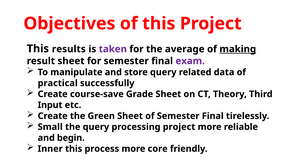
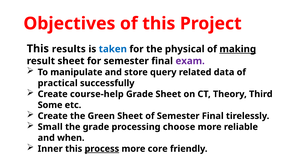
taken colour: purple -> blue (113, 49)
average: average -> physical (185, 49)
course-save: course-save -> course-help (97, 94)
Input: Input -> Some (50, 105)
the query: query -> grade (96, 127)
processing project: project -> choose (179, 127)
begin: begin -> when (71, 138)
process underline: none -> present (102, 148)
